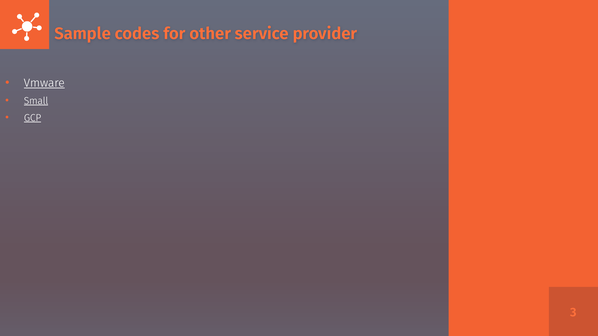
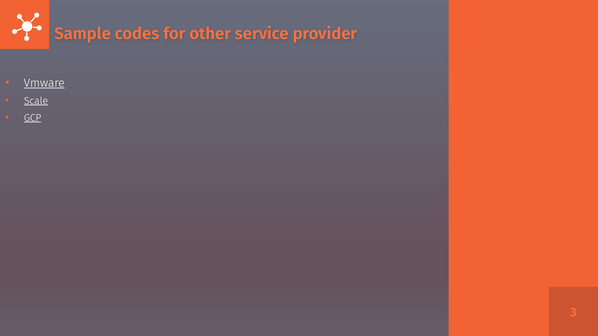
Small: Small -> Scale (36, 101)
